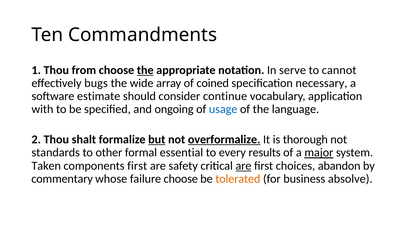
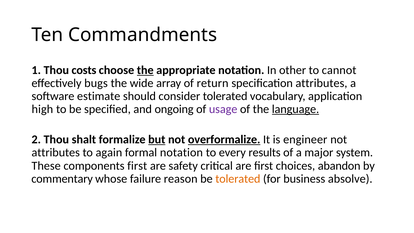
from: from -> costs (84, 70)
serve: serve -> other (293, 70)
coined: coined -> return (213, 83)
specification necessary: necessary -> attributes (321, 83)
consider continue: continue -> tolerated (225, 96)
with: with -> high (42, 109)
usage colour: blue -> purple (223, 109)
language underline: none -> present (296, 109)
thorough: thorough -> engineer (305, 140)
standards: standards -> attributes (56, 153)
other: other -> again (109, 153)
formal essential: essential -> notation (181, 153)
major underline: present -> none (319, 153)
Taken: Taken -> These (46, 166)
are underline: present -> none (243, 166)
failure choose: choose -> reason (181, 179)
